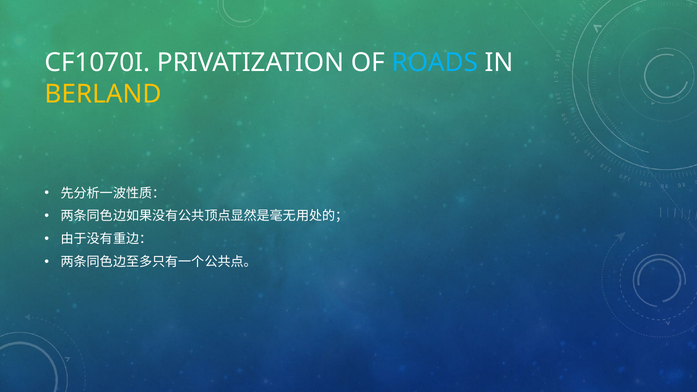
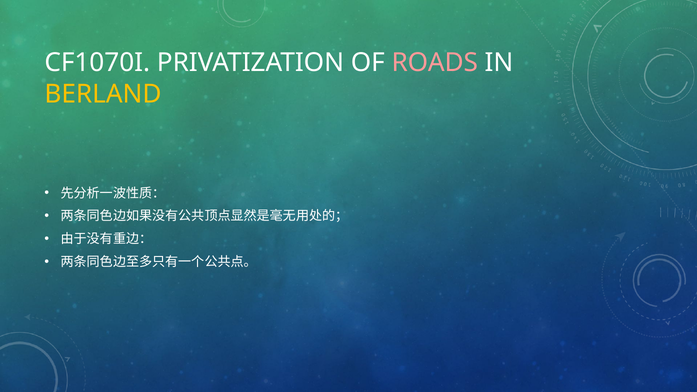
ROADS colour: light blue -> pink (435, 63)
